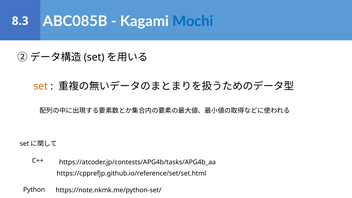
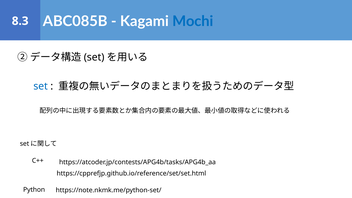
set colour: orange -> blue (41, 86)
